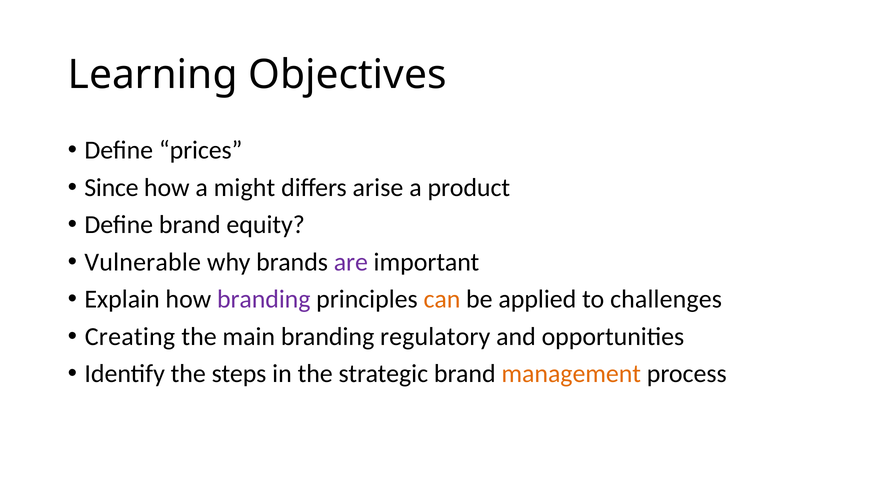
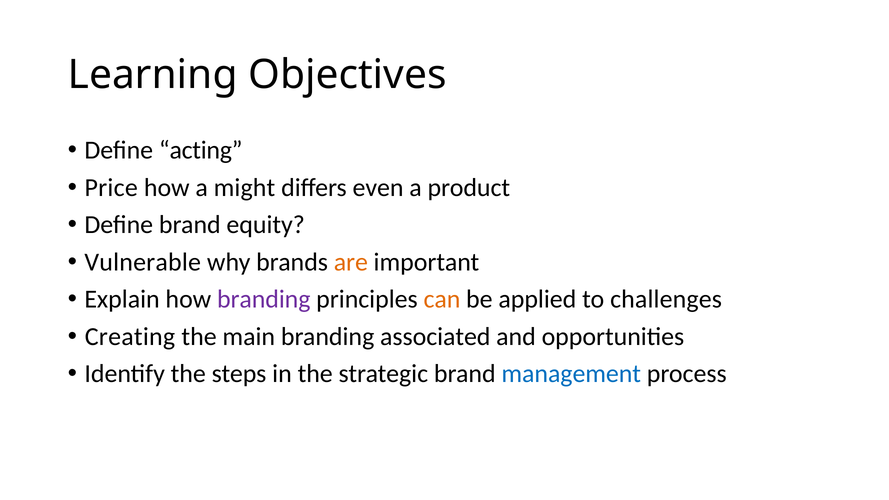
prices: prices -> acting (201, 150)
Since: Since -> Price (111, 188)
arise: arise -> even (378, 188)
are colour: purple -> orange (351, 262)
regulatory: regulatory -> associated (435, 337)
management colour: orange -> blue (571, 374)
